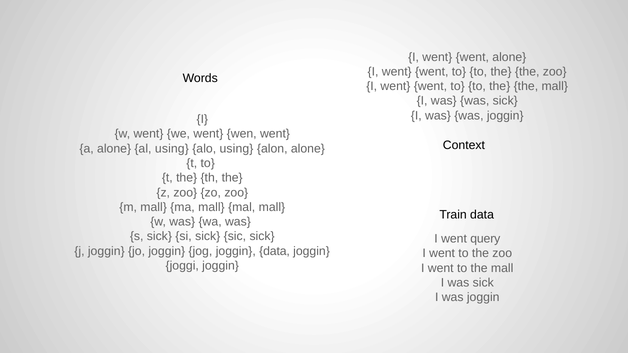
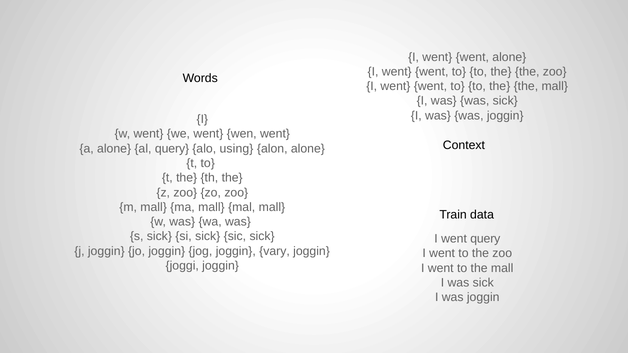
al using: using -> query (172, 149)
joggin data: data -> vary (274, 251)
